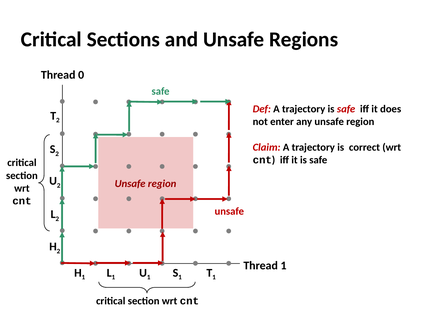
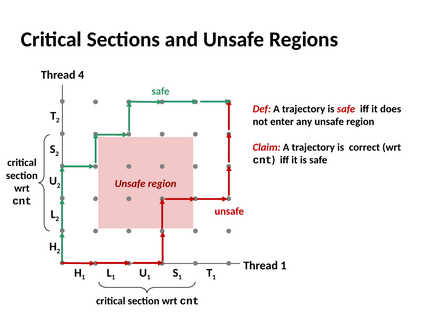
0: 0 -> 4 (81, 75)
